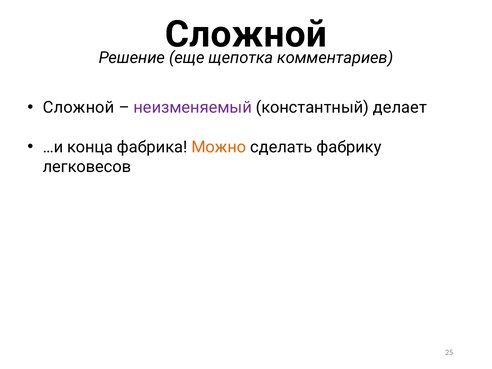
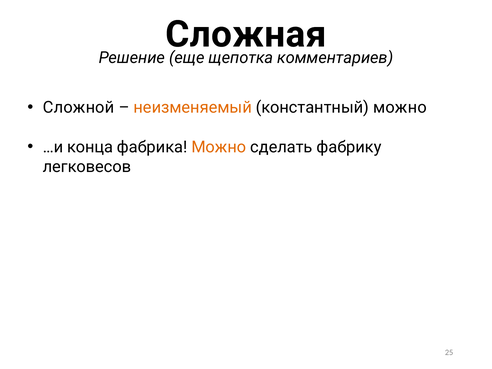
Сложной: Сложной -> Сложная (246, 34)
неизменяемый colour: purple -> orange (193, 108)
константный делает: делает -> можно (400, 108)
